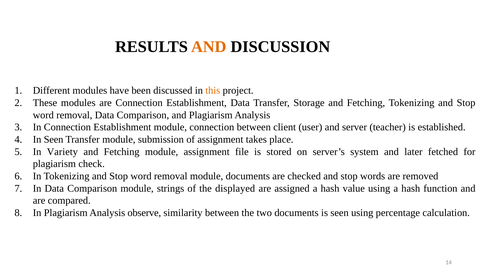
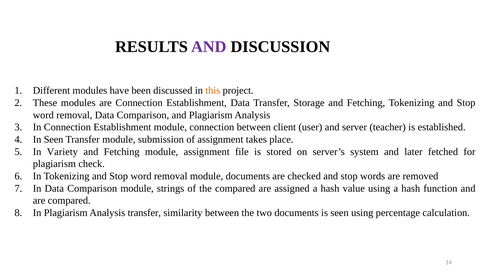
AND colour: orange -> purple (209, 47)
the displayed: displayed -> compared (235, 188)
Analysis observe: observe -> transfer (144, 213)
